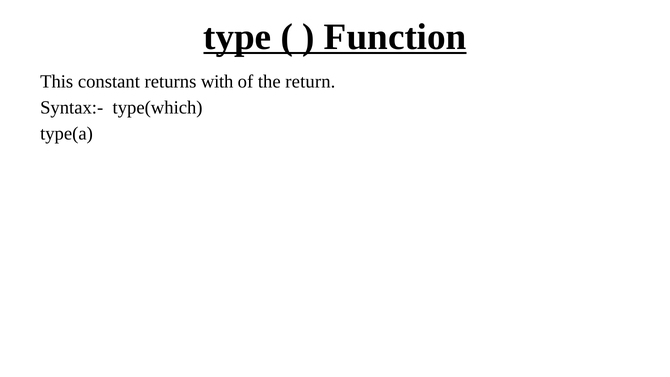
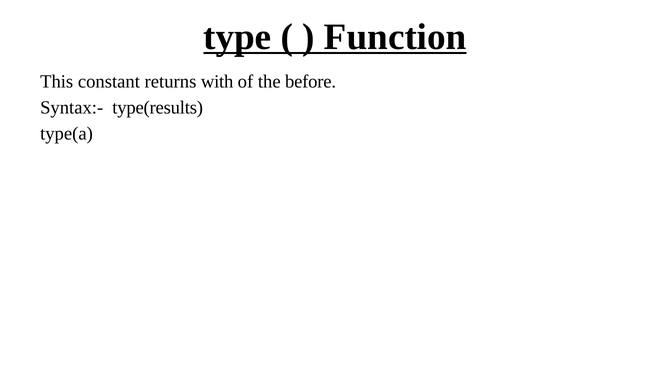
return: return -> before (311, 81)
type(which: type(which -> type(results (158, 108)
